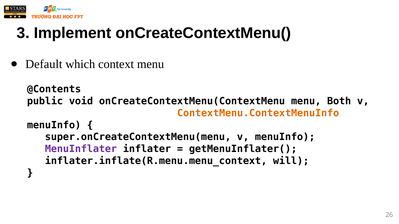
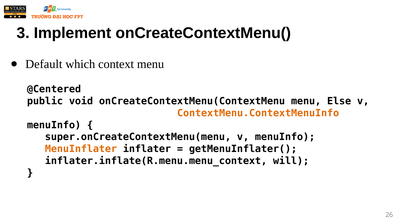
@Contents: @Contents -> @Centered (54, 89)
Both: Both -> Else (339, 101)
MenuInflater colour: purple -> orange (81, 149)
